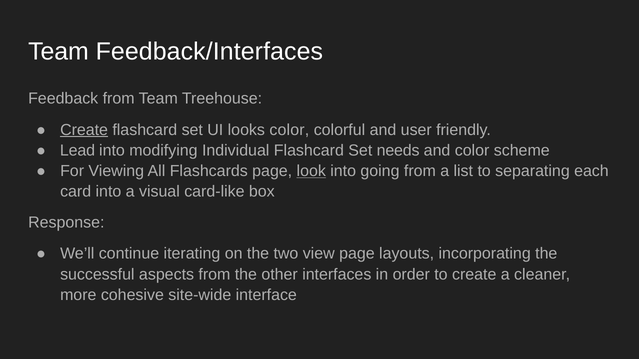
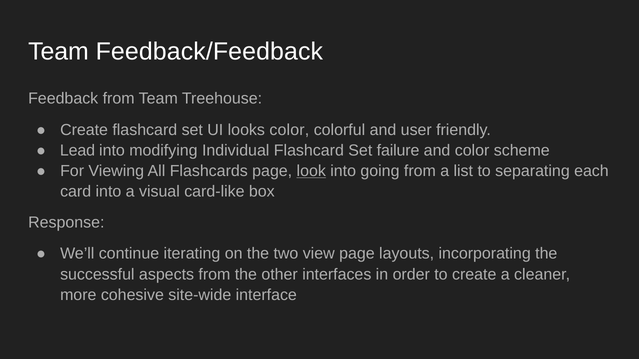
Feedback/Interfaces: Feedback/Interfaces -> Feedback/Feedback (209, 52)
Create underline: present -> none (84, 130)
needs: needs -> failure (398, 151)
